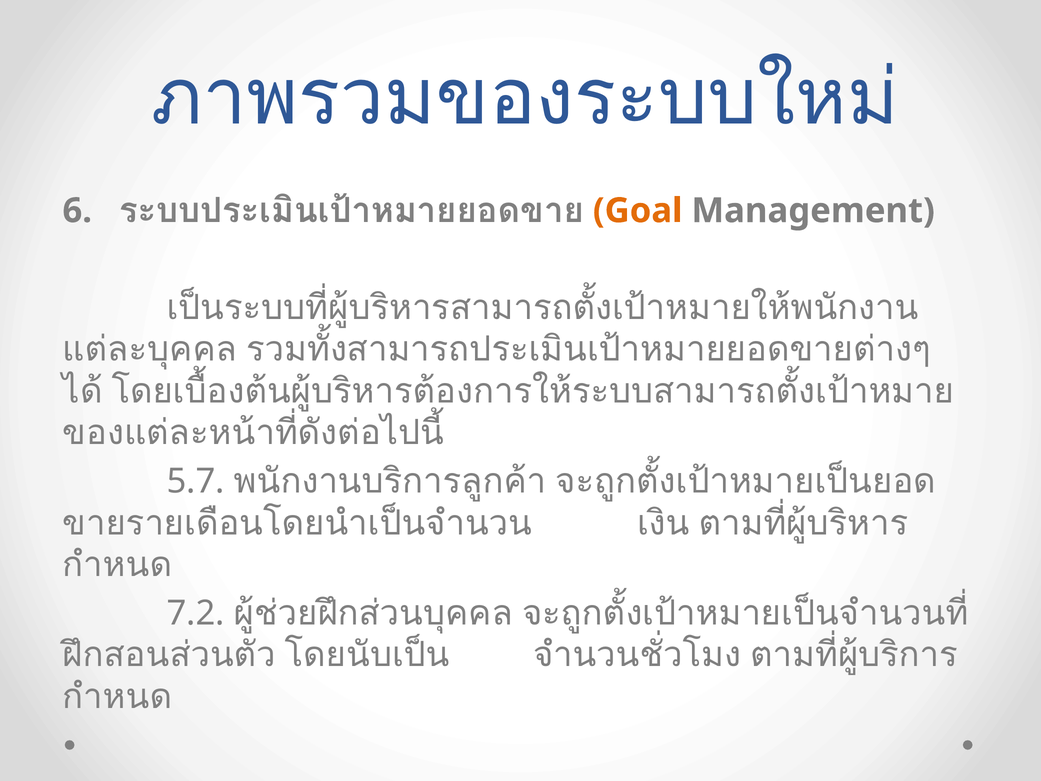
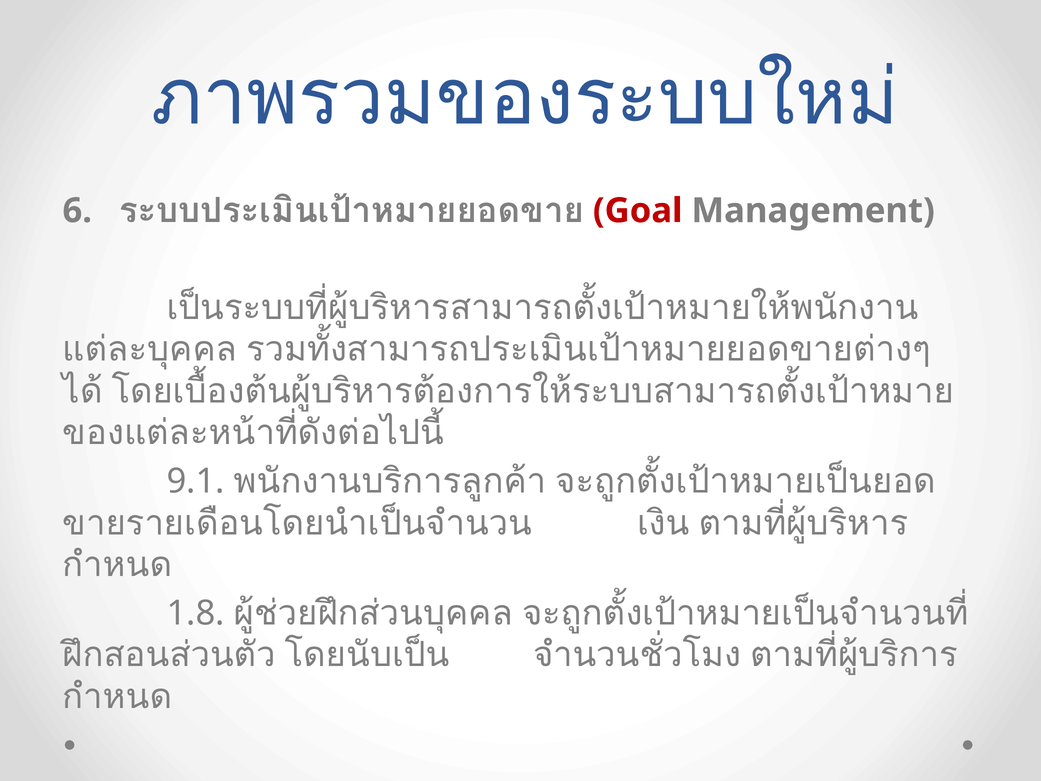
Goal colour: orange -> red (638, 211)
5.7: 5.7 -> 9.1 (196, 481)
7.2: 7.2 -> 1.8 (196, 613)
